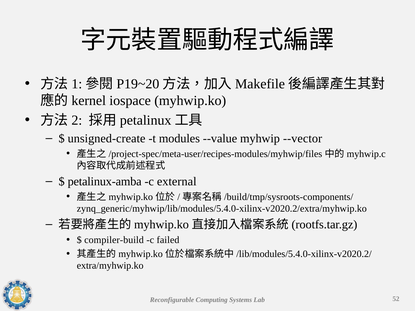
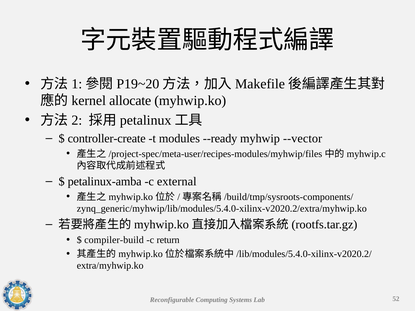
iospace: iospace -> allocate (130, 101)
unsigned-create: unsigned-create -> controller-create (107, 139)
--value: --value -> --ready (220, 139)
failed: failed -> return (168, 240)
